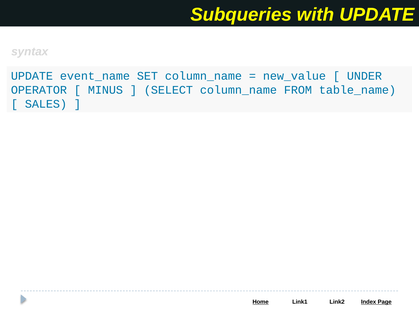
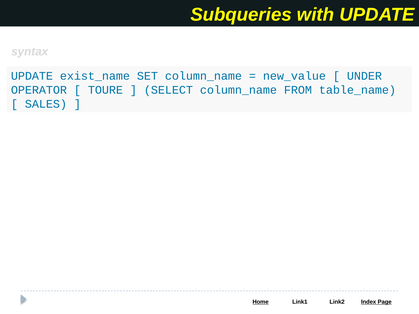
event_name: event_name -> exist_name (95, 76)
MINUS: MINUS -> TOURE (105, 90)
